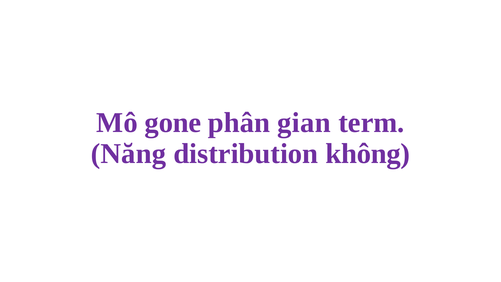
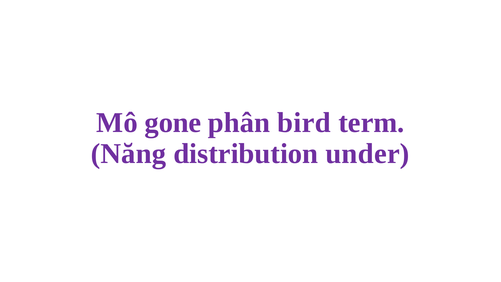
gian: gian -> bird (304, 123)
không: không -> under (367, 154)
